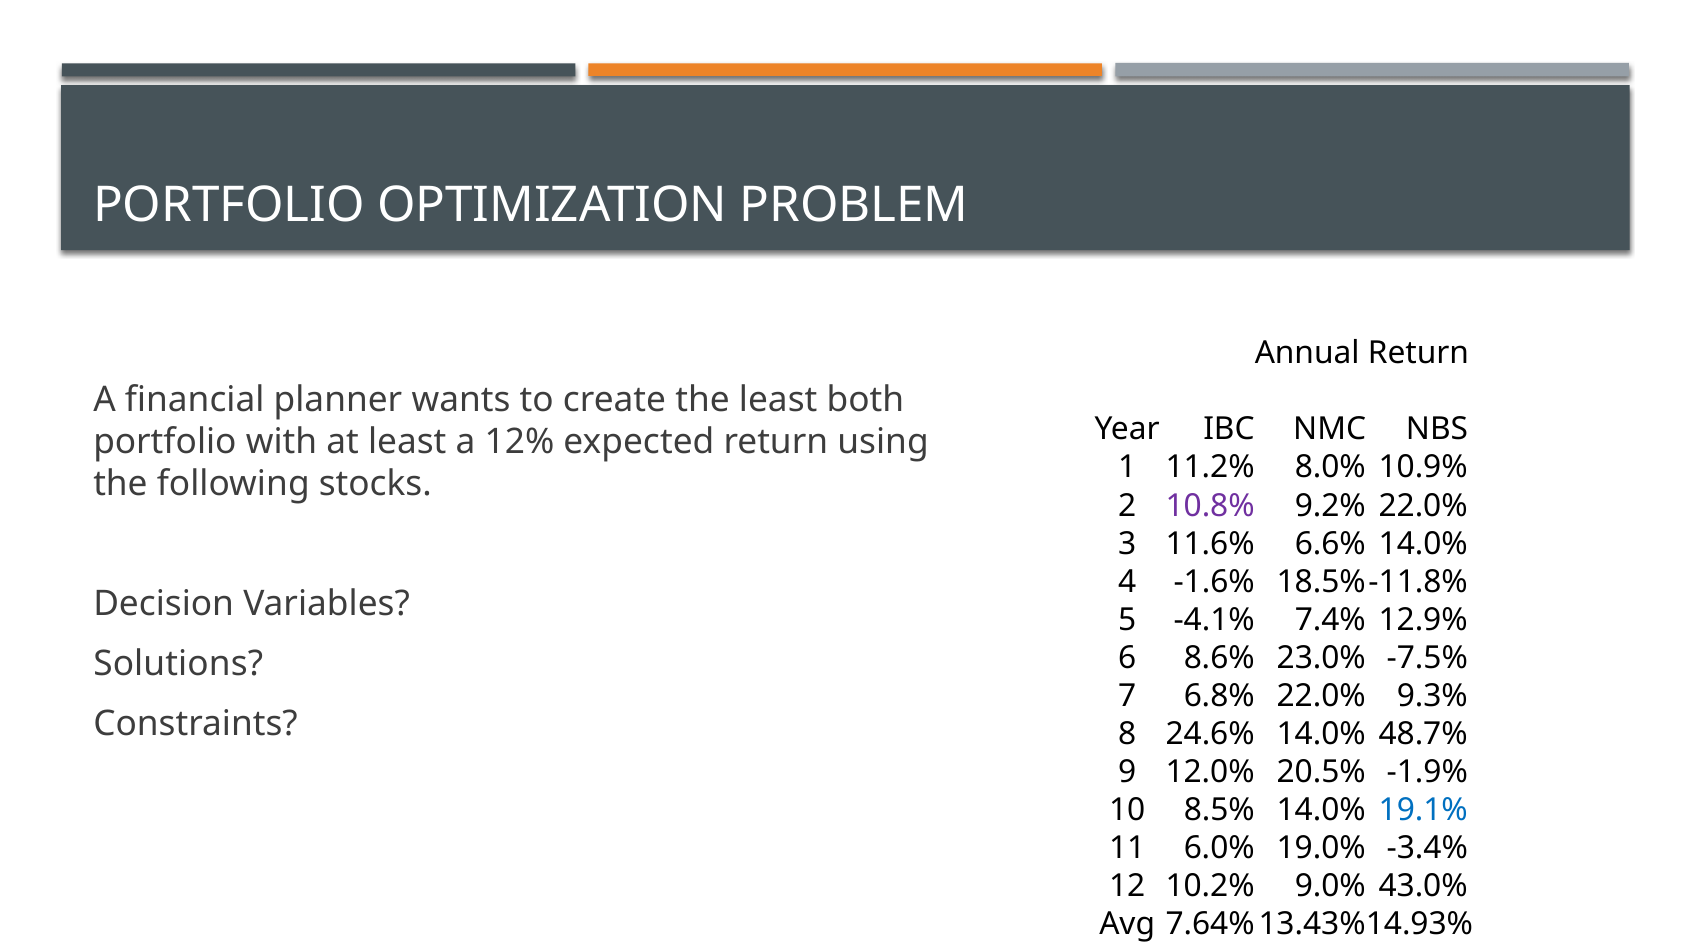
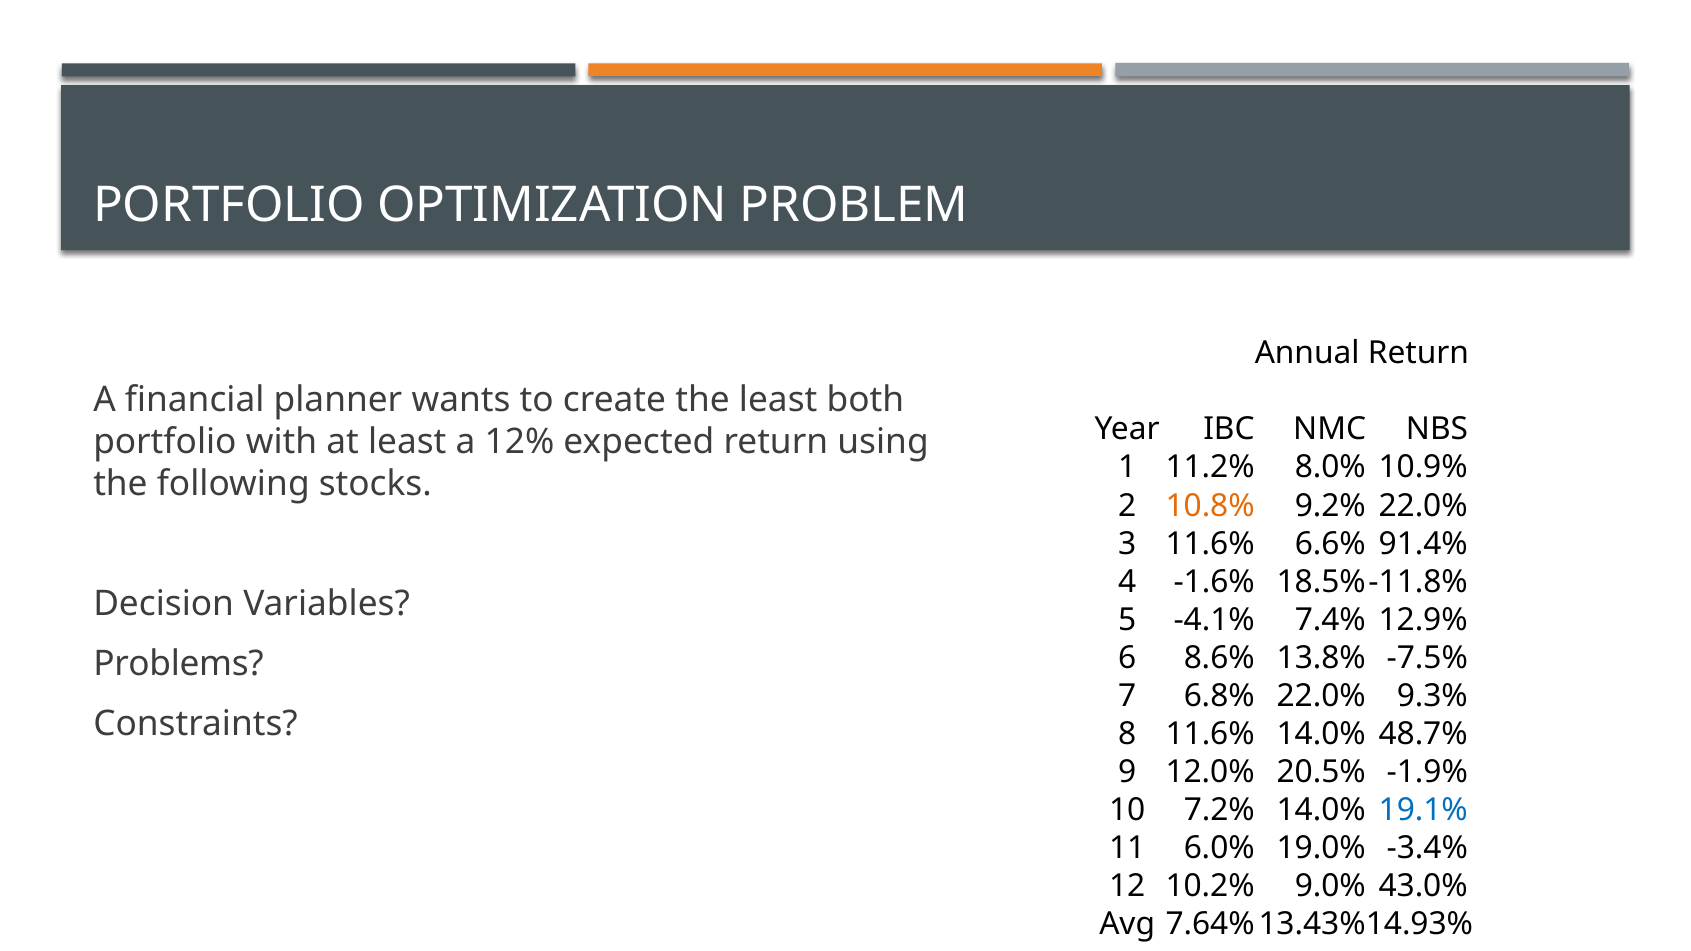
10.8% colour: purple -> orange (1210, 506)
6.6% 14.0%: 14.0% -> 91.4% (1423, 544)
23.0%: 23.0% -> 13.8% (1321, 658)
Solutions: Solutions -> Problems (178, 664)
8 24.6%: 24.6% -> 11.6% (1210, 734)
8.5%: 8.5% -> 7.2% (1219, 810)
